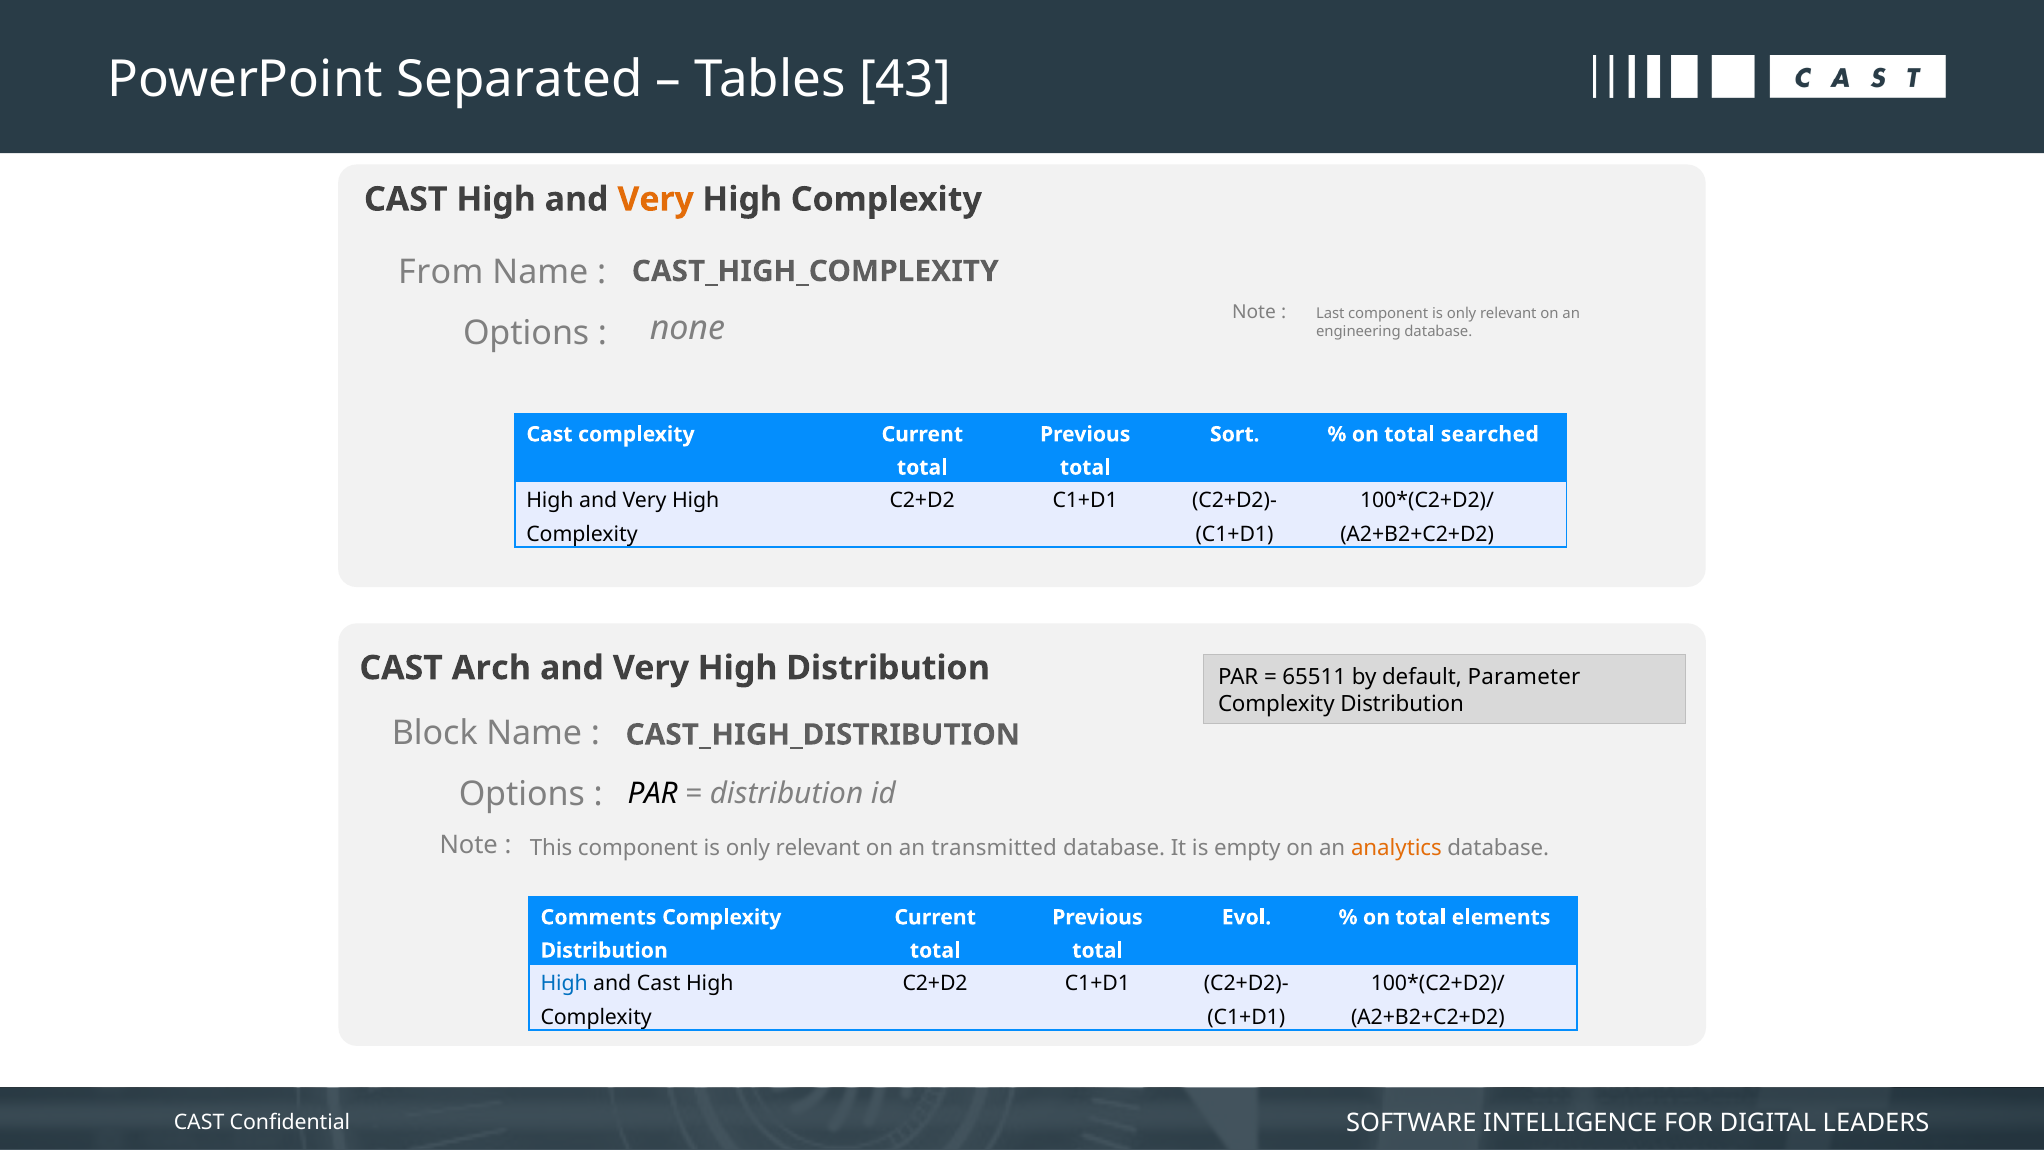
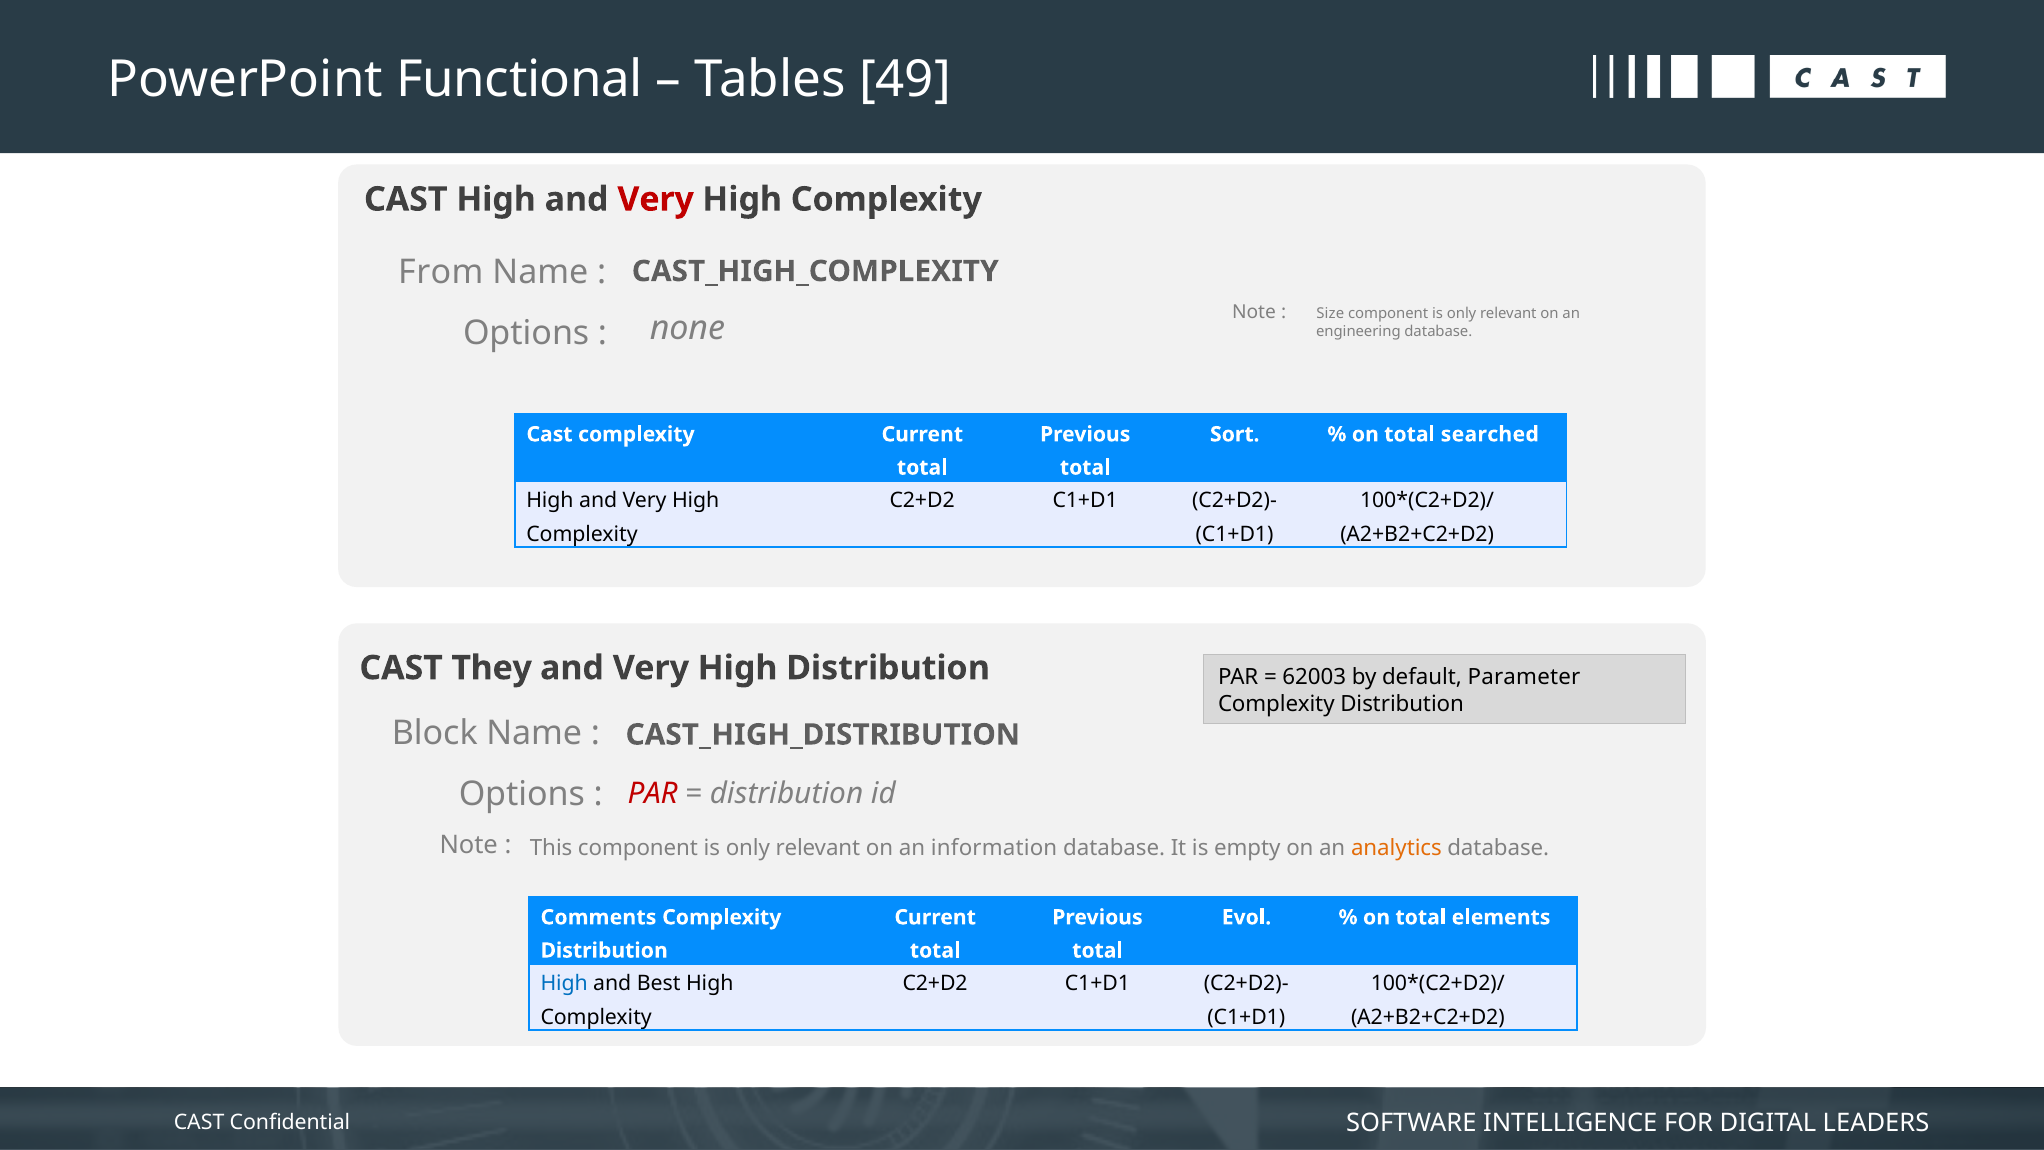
Separated: Separated -> Functional (520, 80)
43: 43 -> 49 (905, 80)
Very colour: orange -> red (656, 199)
Last: Last -> Size (1330, 313)
Arch: Arch -> They (492, 668)
65511: 65511 -> 62003 (1314, 677)
PAR colour: black -> red (653, 794)
transmitted: transmitted -> information (994, 848)
and Cast: Cast -> Best (659, 984)
